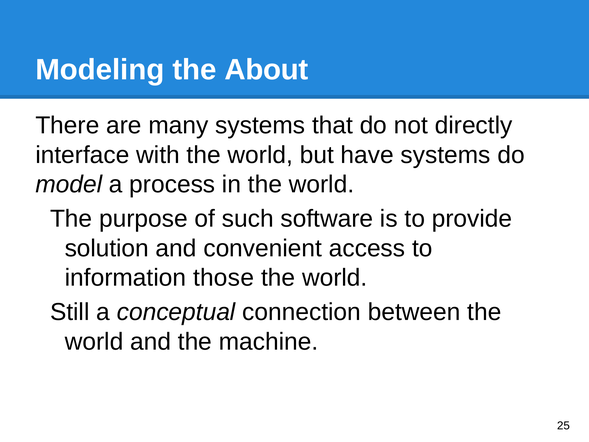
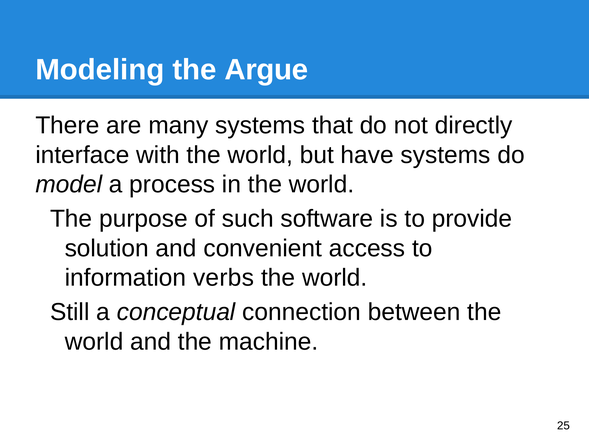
About: About -> Argue (266, 70)
those: those -> verbs (224, 278)
